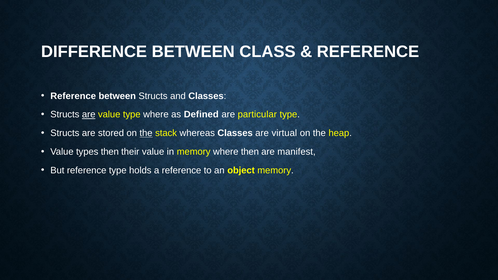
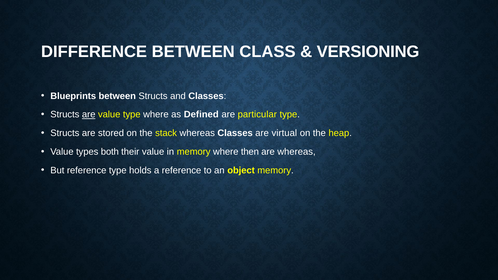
REFERENCE: REFERENCE -> VERSIONING (368, 52)
Reference: Reference -> Blueprints (73, 96)
the underline: present -> none (146, 133)
types then: then -> both (110, 152)
are manifest: manifest -> whereas (296, 152)
